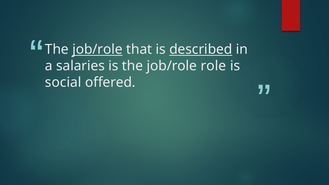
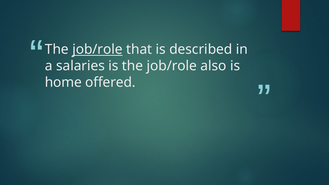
described underline: present -> none (201, 49)
role: role -> also (213, 66)
social: social -> home (63, 82)
